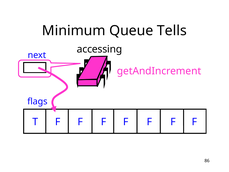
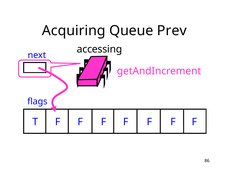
Minimum: Minimum -> Acquiring (74, 31)
Tells: Tells -> Prev (172, 31)
